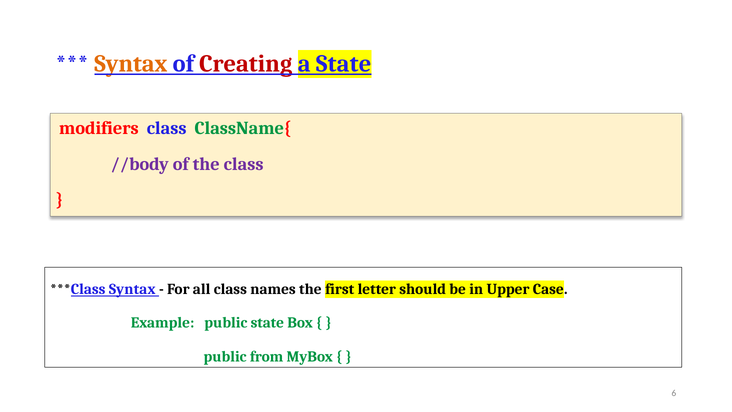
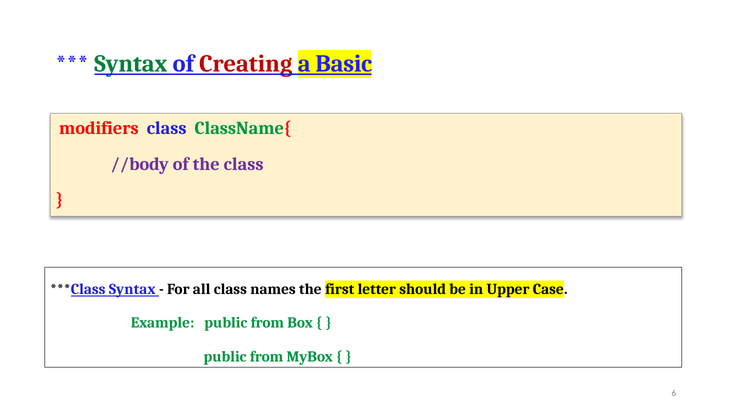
Syntax colour: orange -> green (131, 64)
a State: State -> Basic (344, 64)
Example public state: state -> from (267, 323)
